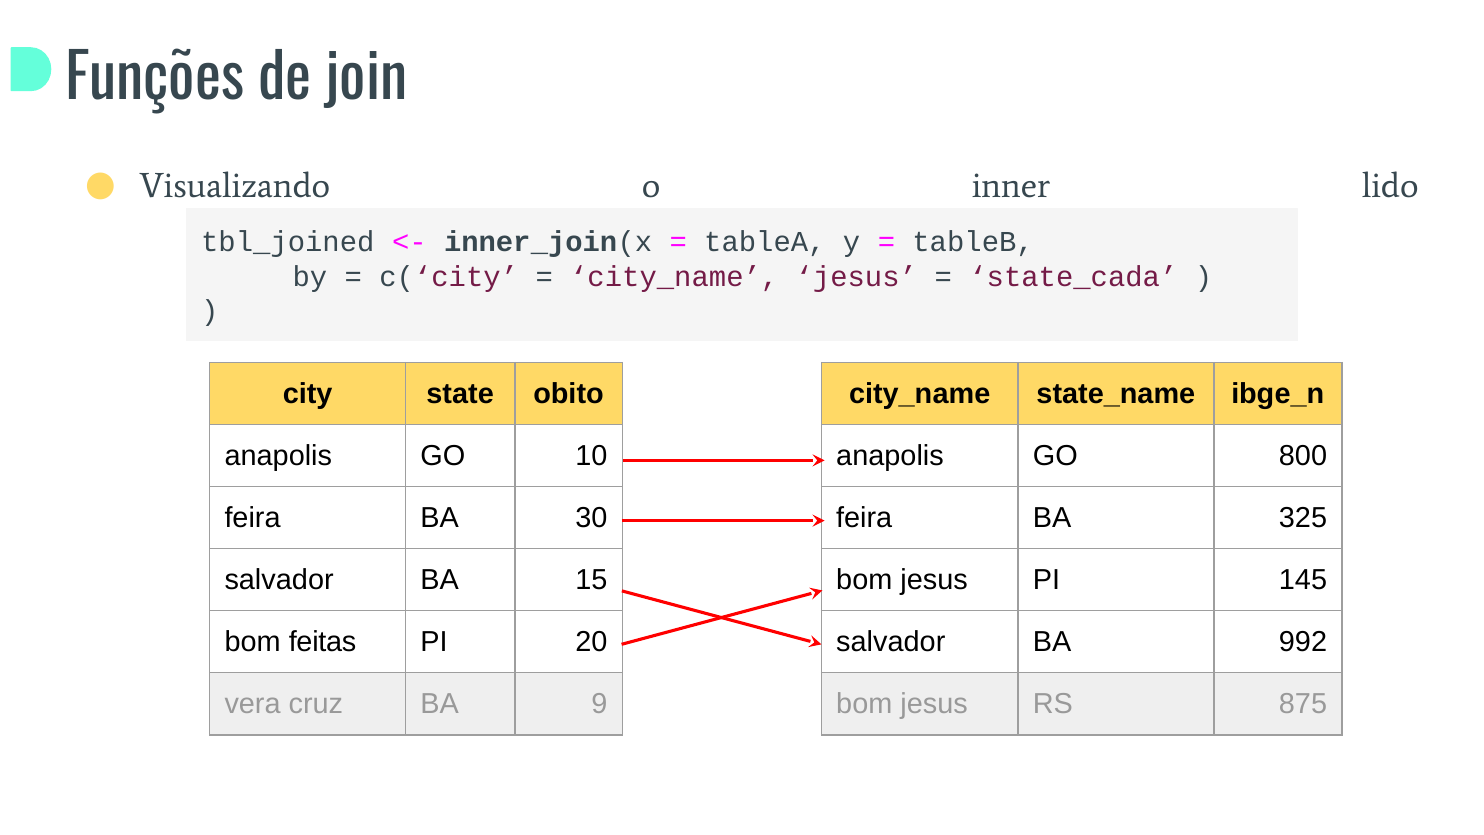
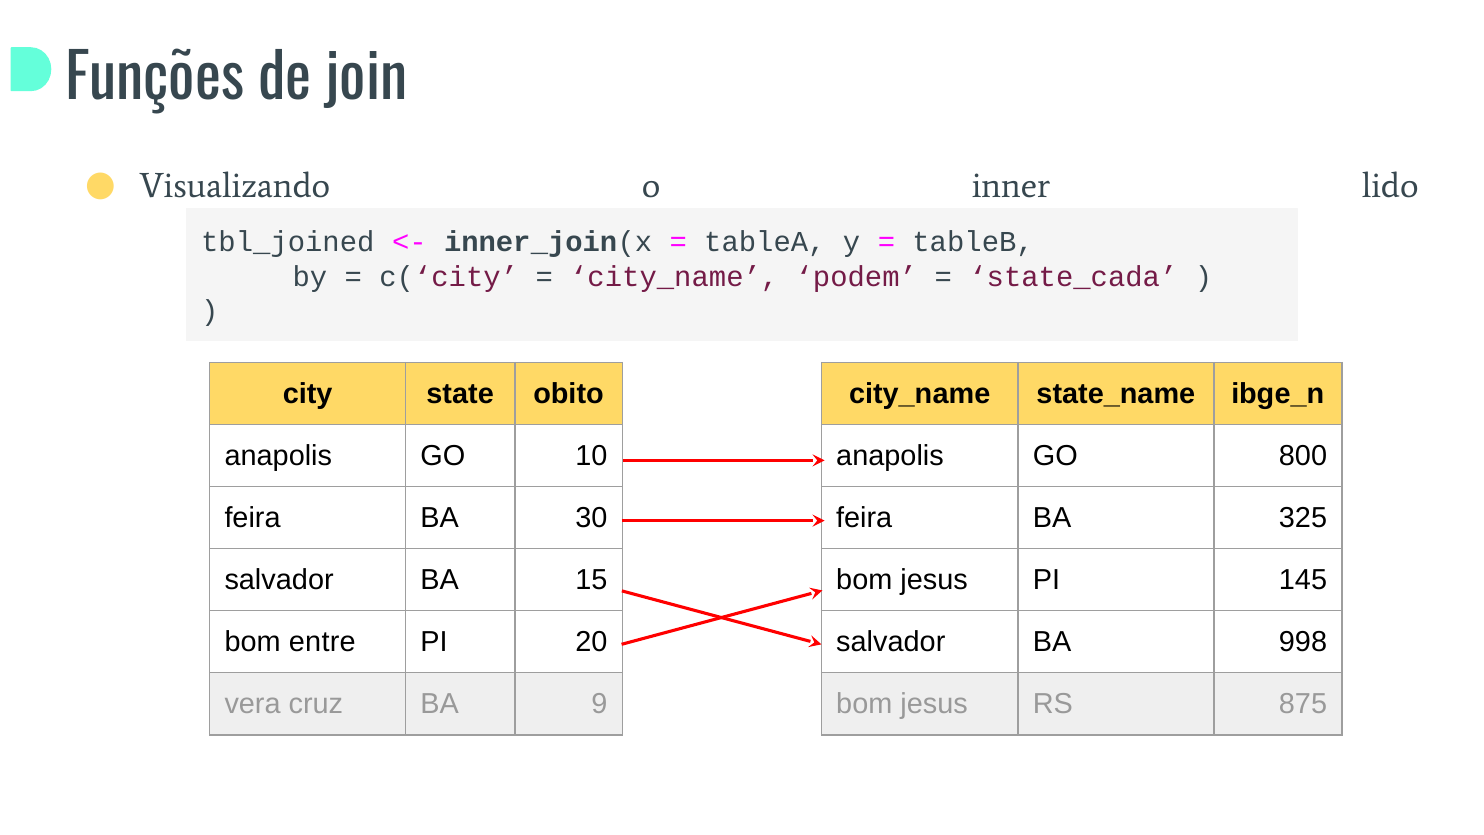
city_name jesus: jesus -> podem (856, 277)
feitas: feitas -> entre (322, 642)
992: 992 -> 998 (1303, 642)
